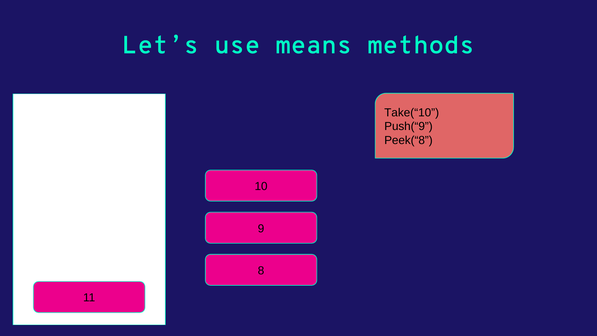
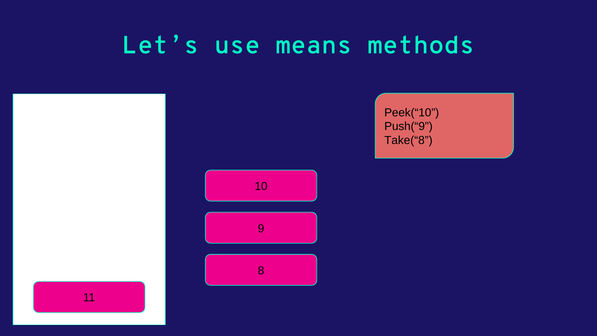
Take(“10: Take(“10 -> Peek(“10 (412, 112)
Peek(“8: Peek(“8 -> Take(“8 (408, 140)
